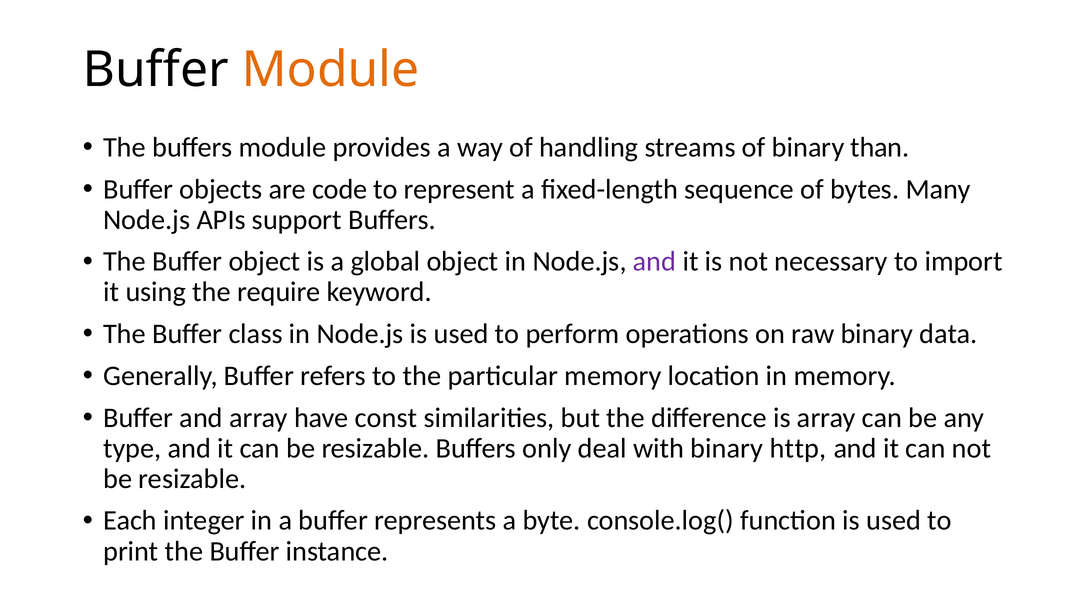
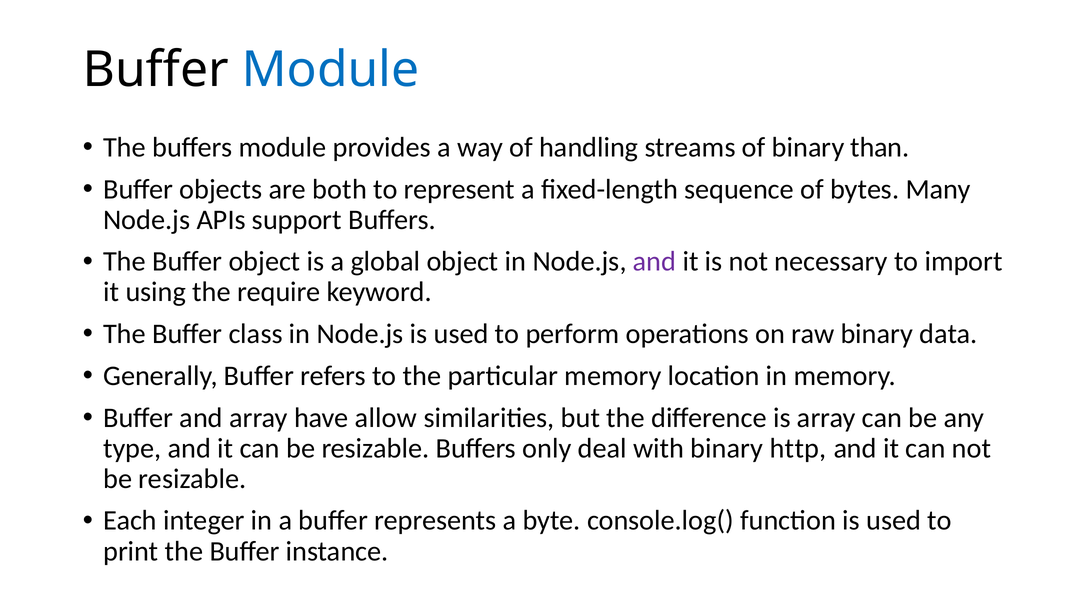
Module colour: orange -> blue (331, 70)
code: code -> both (340, 189)
const: const -> allow (386, 418)
